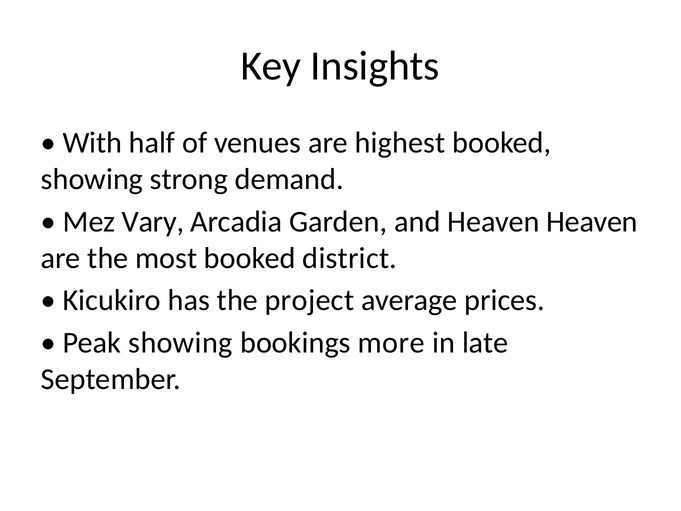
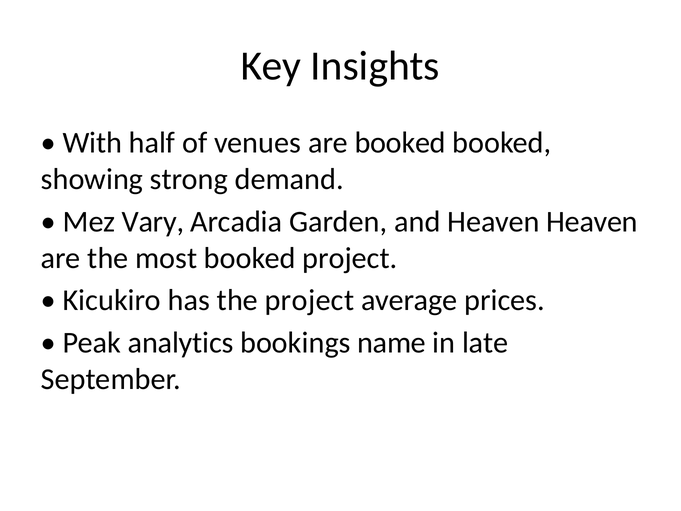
are highest: highest -> booked (400, 143)
booked district: district -> project (350, 258)
Peak showing: showing -> analytics (181, 343)
more: more -> name (392, 343)
